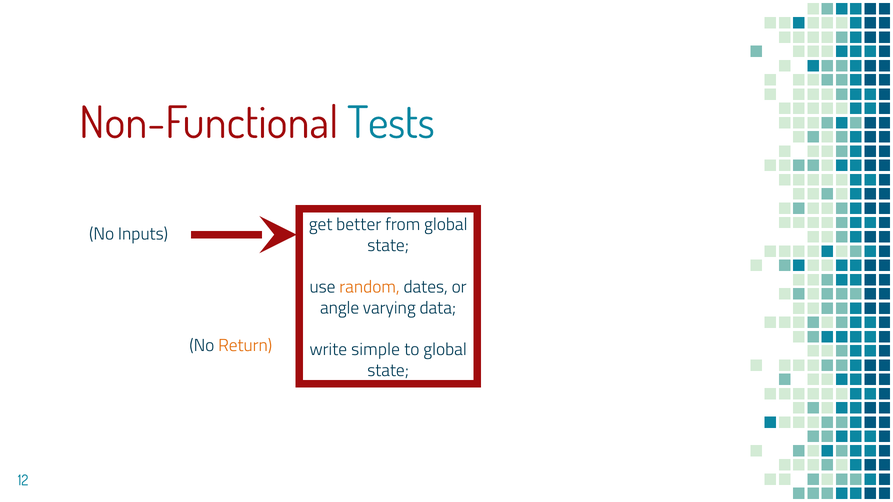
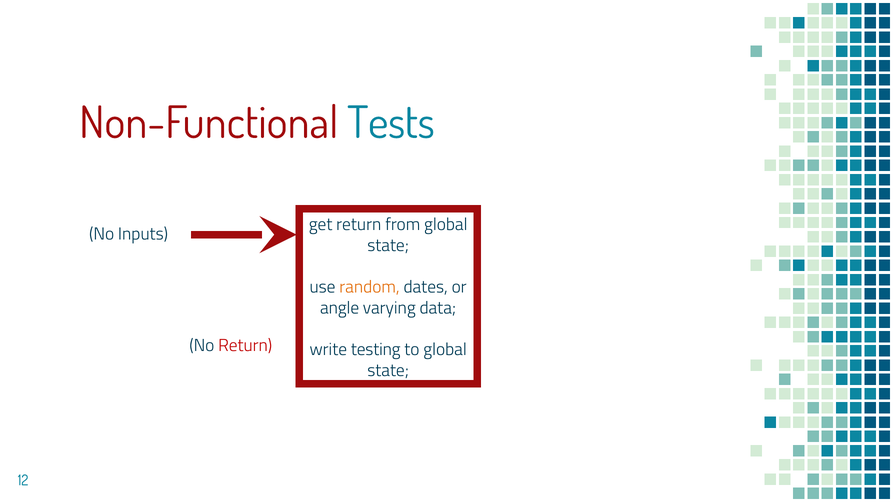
get better: better -> return (359, 225)
Return colour: orange -> red (245, 346)
simple: simple -> testing (376, 350)
